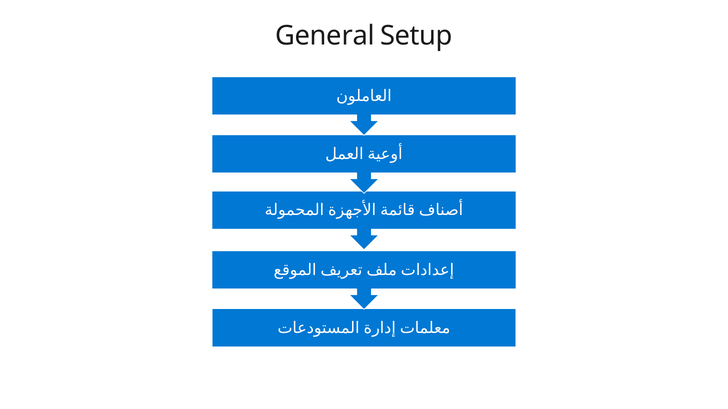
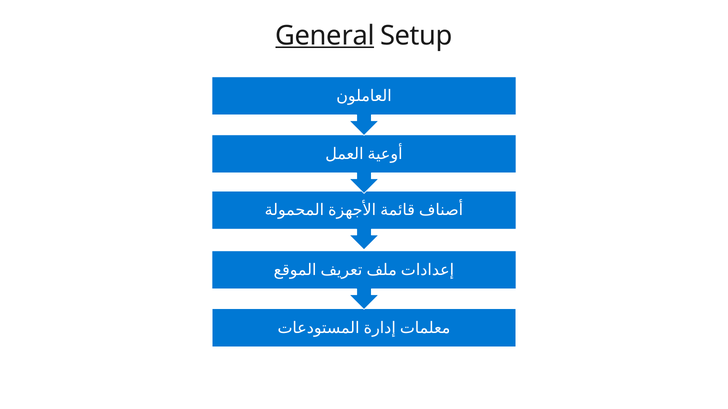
General underline: none -> present (325, 36)
